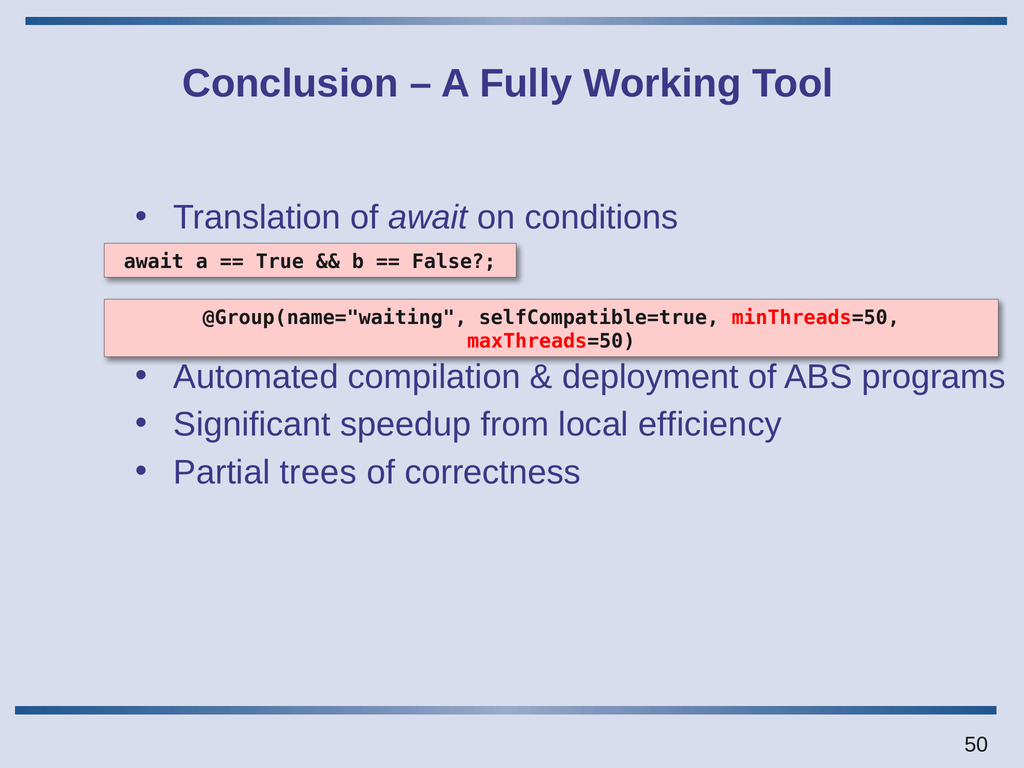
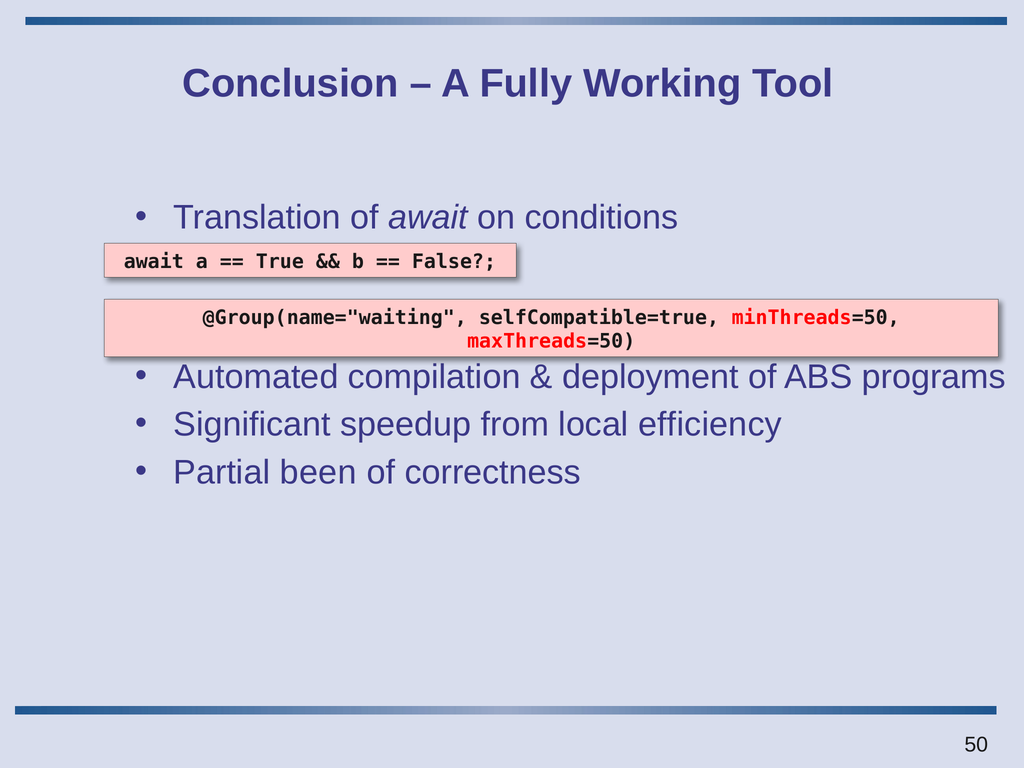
trees: trees -> been (318, 472)
